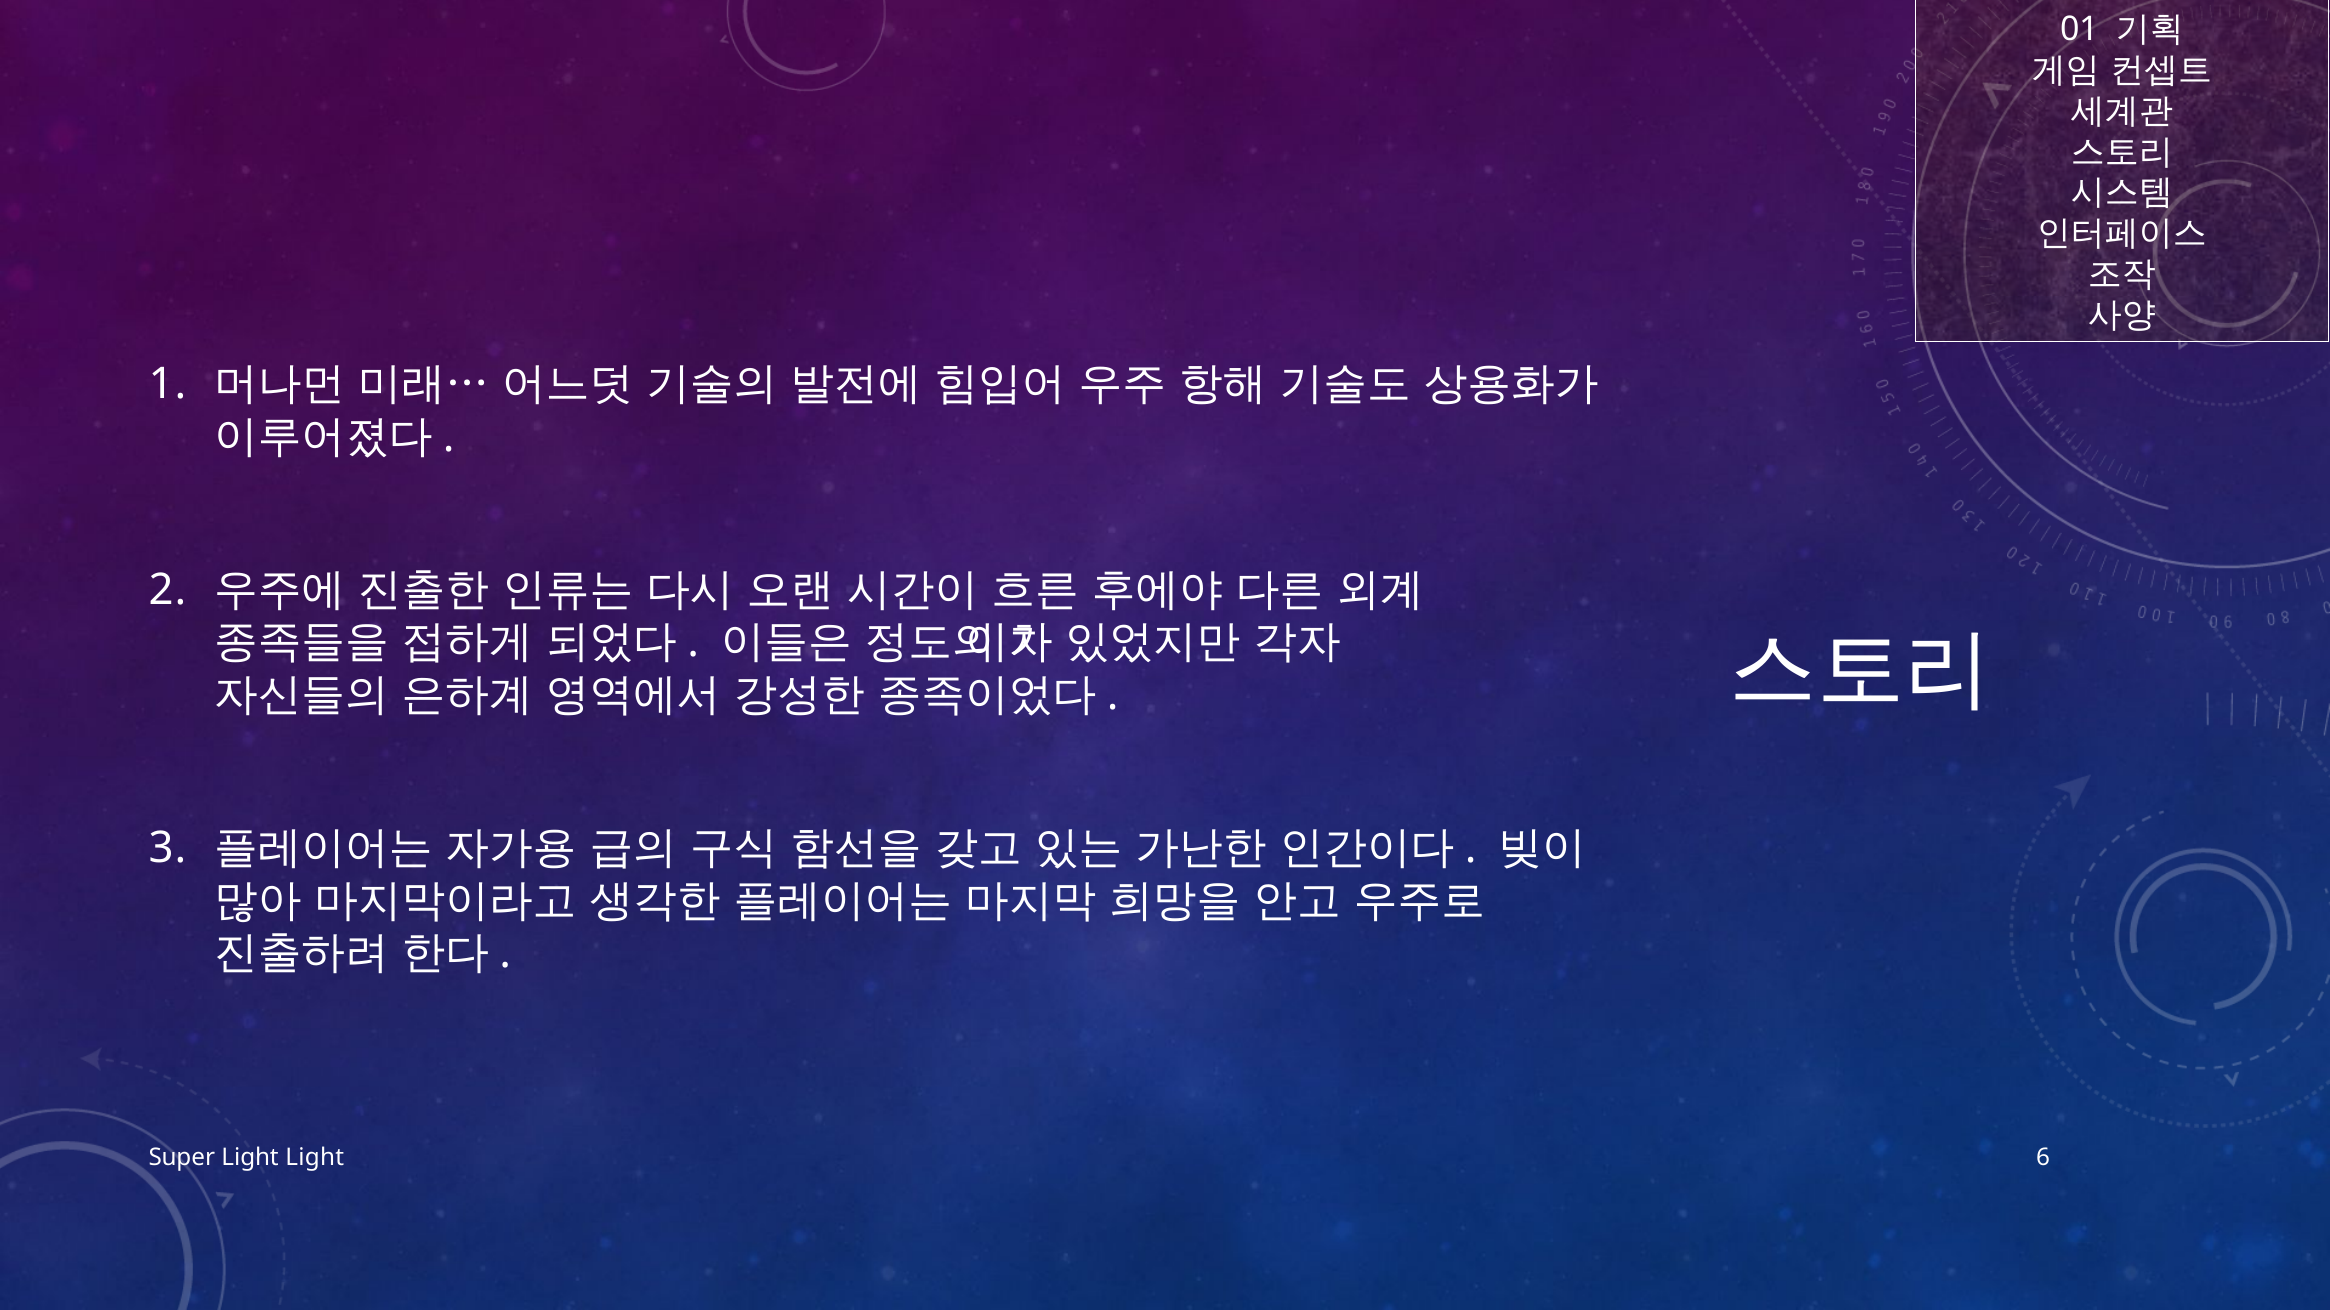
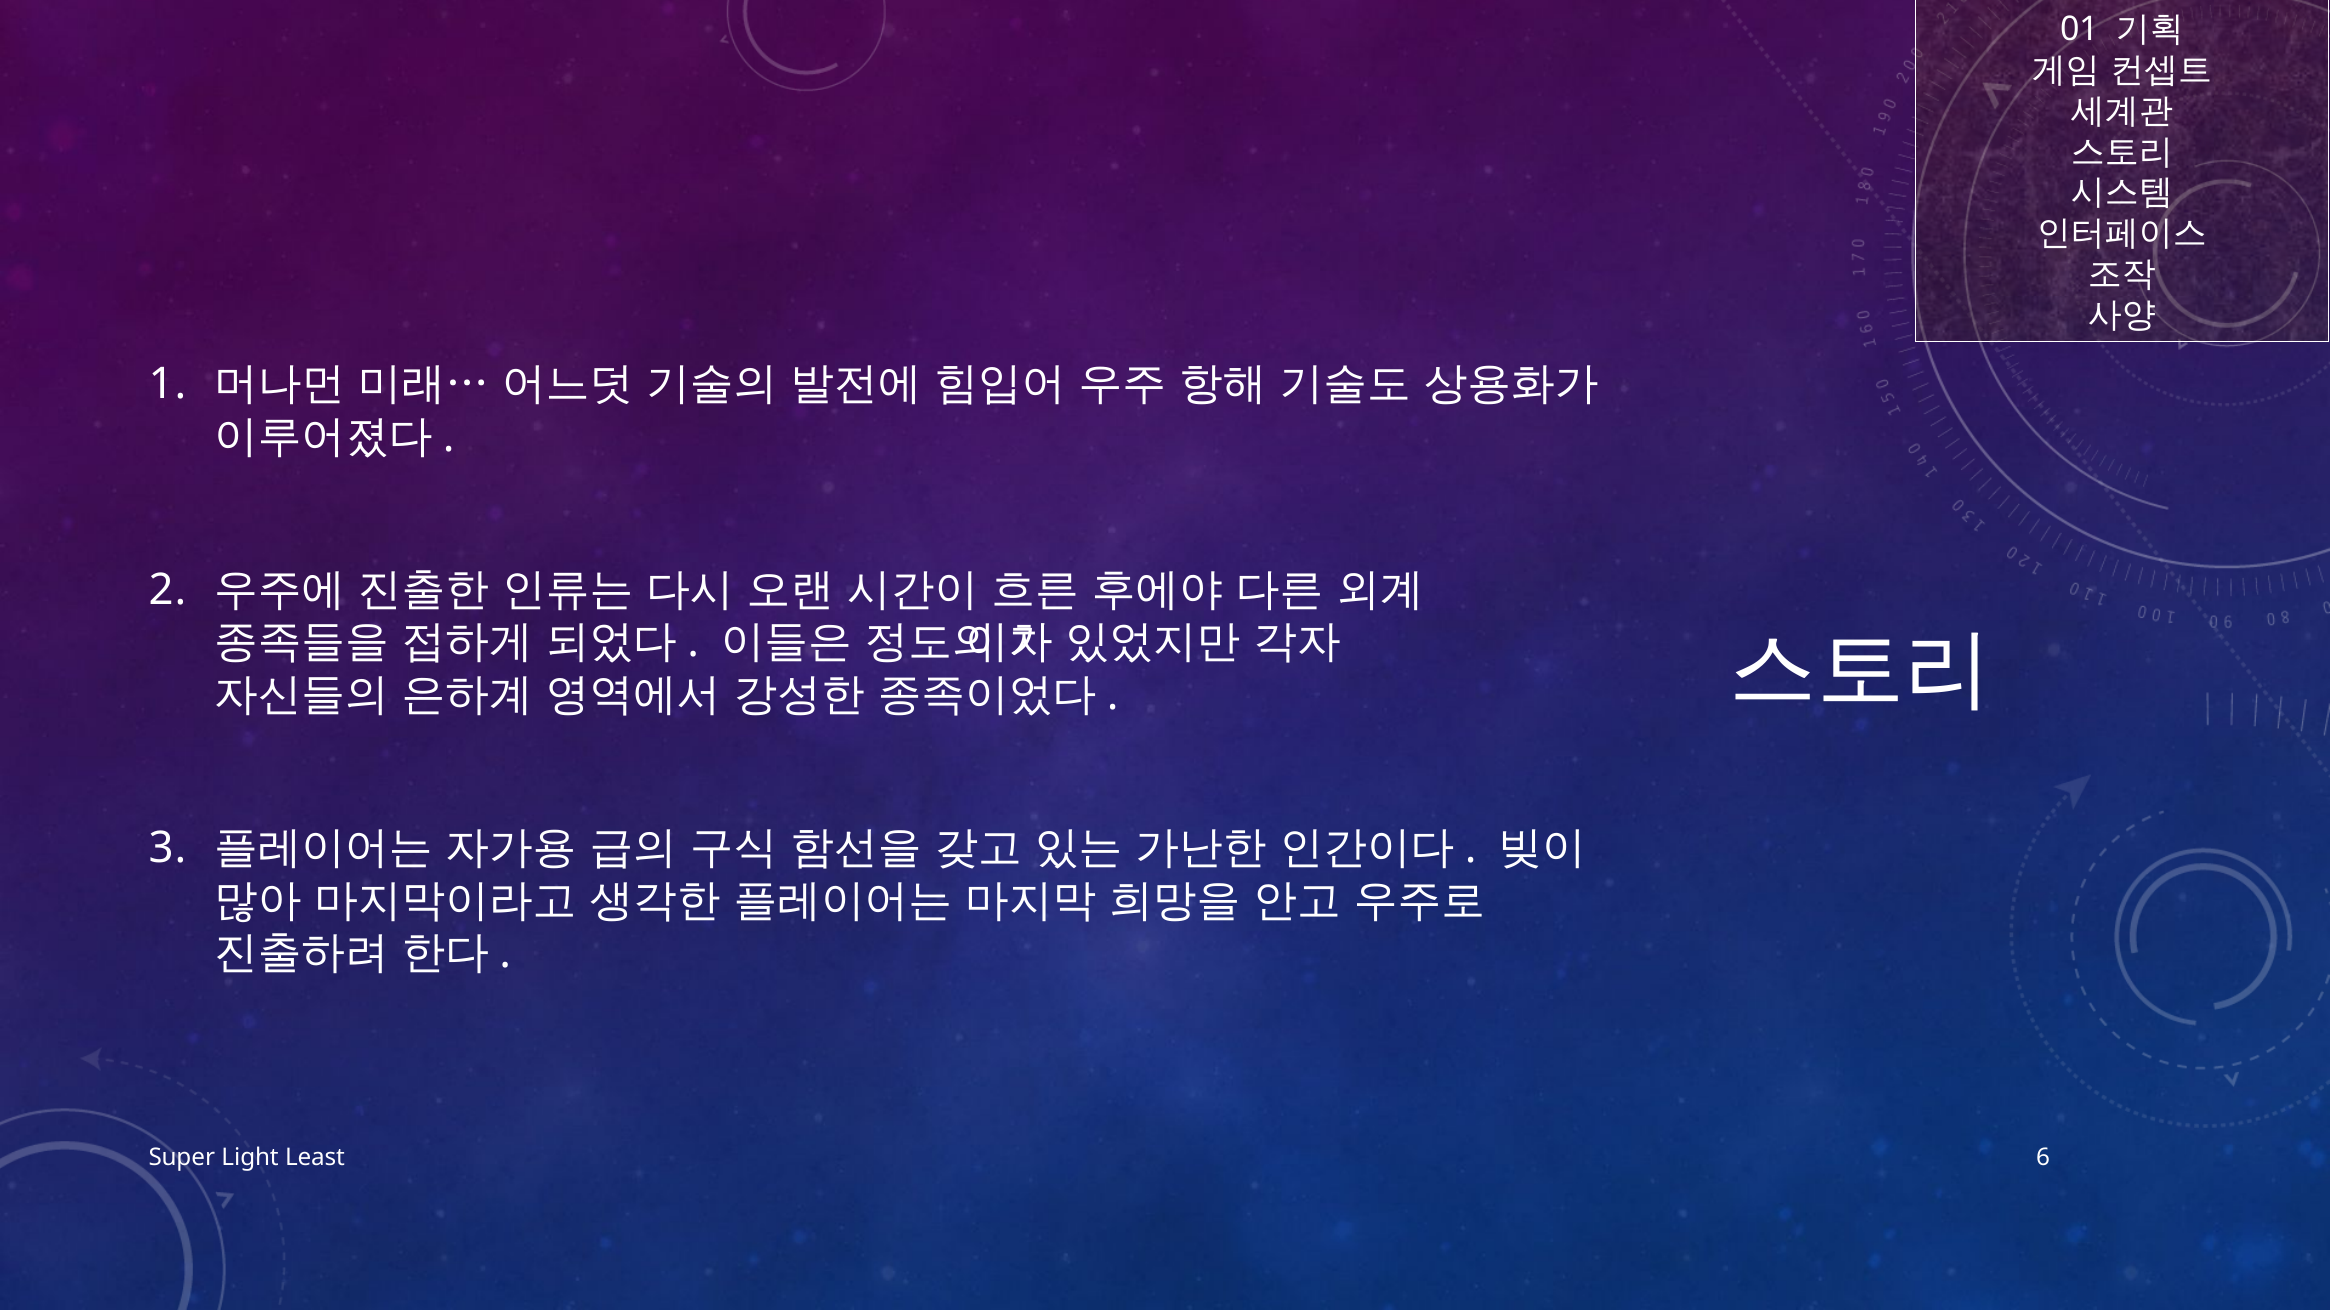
Light Light: Light -> Least (315, 1158)
